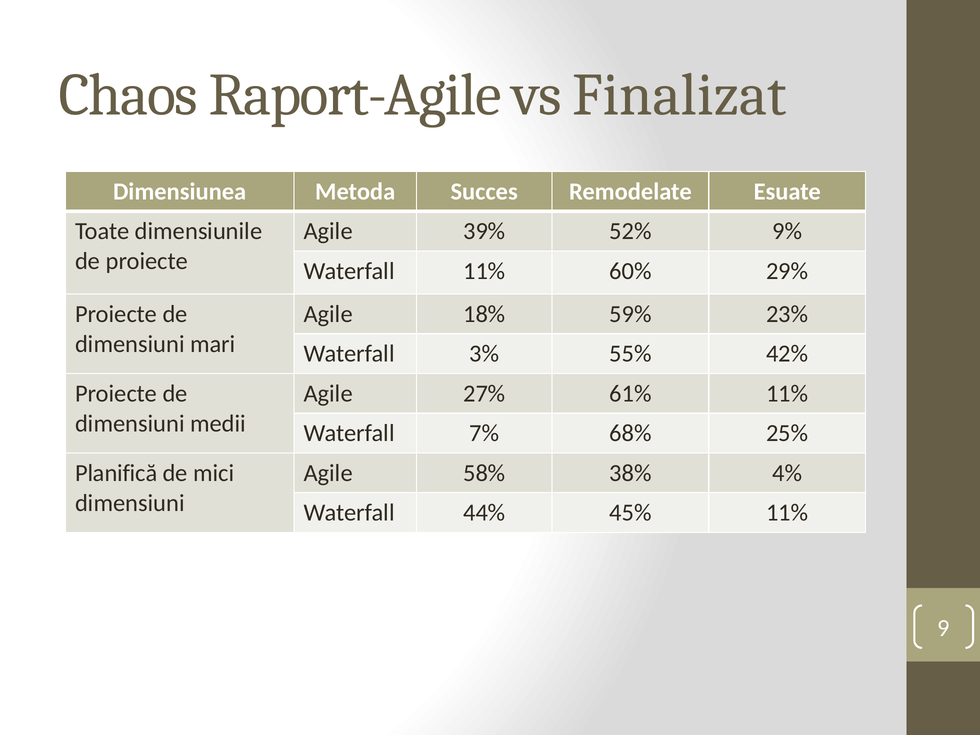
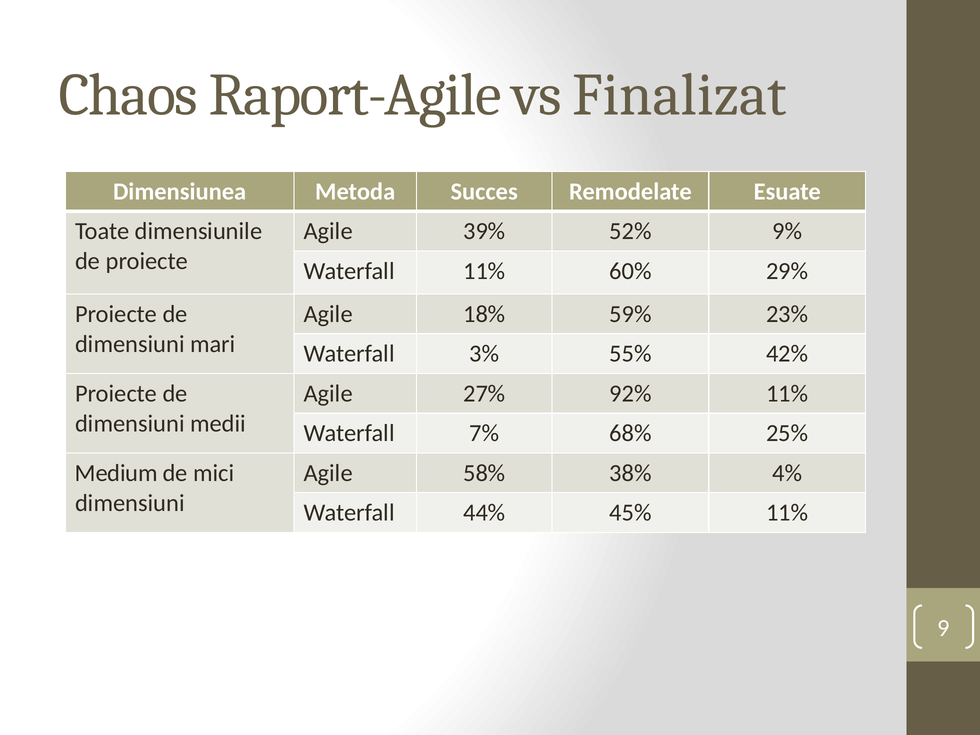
61%: 61% -> 92% (630, 394)
Planifică: Planifică -> Medium (116, 473)
